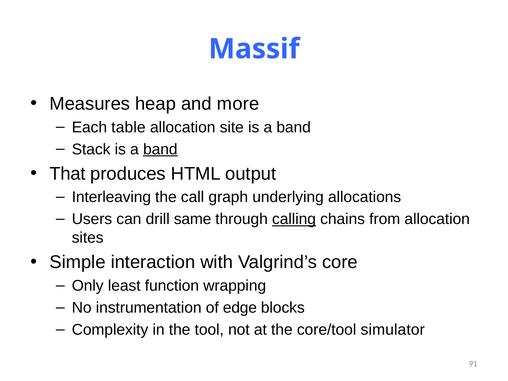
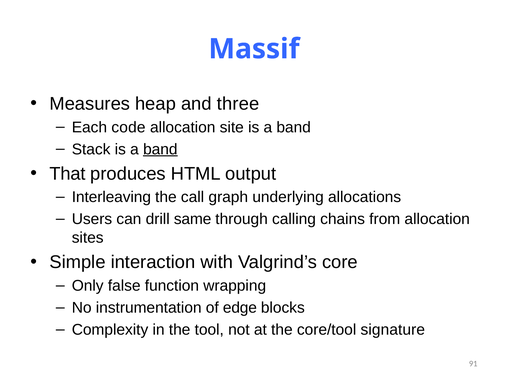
more: more -> three (238, 104)
table: table -> code (128, 127)
calling underline: present -> none (294, 219)
least: least -> false (124, 286)
simulator: simulator -> signature (393, 330)
